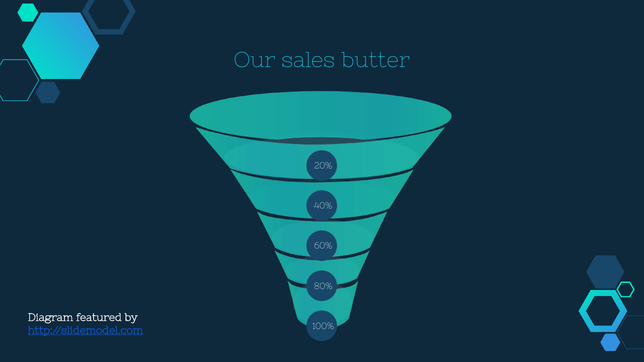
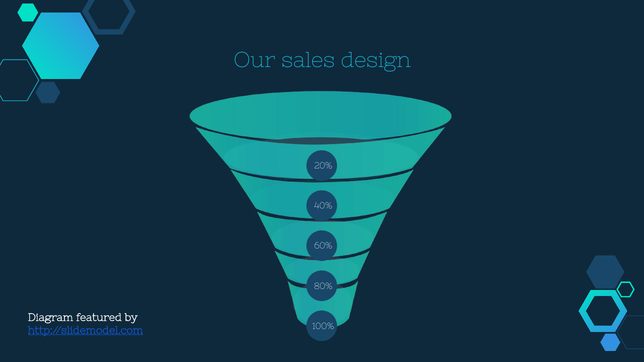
butter: butter -> design (376, 60)
